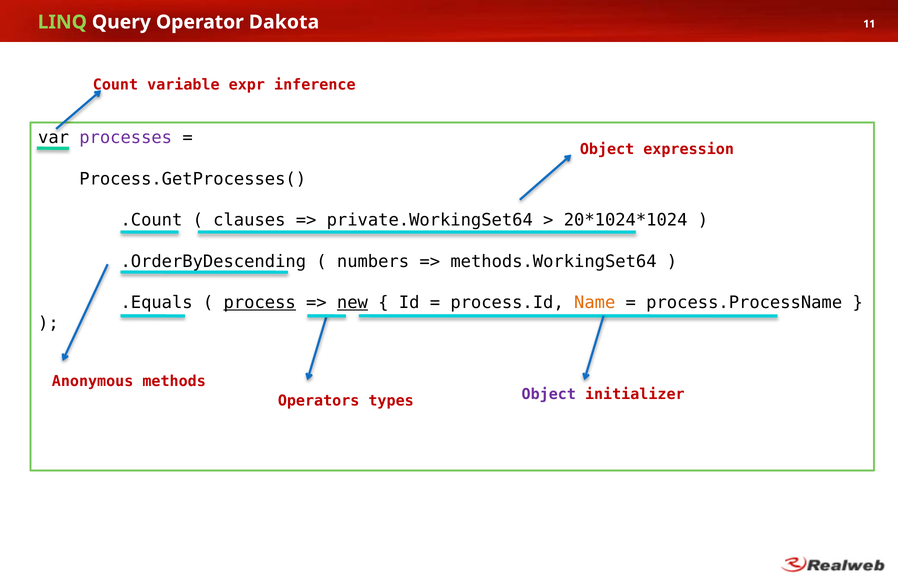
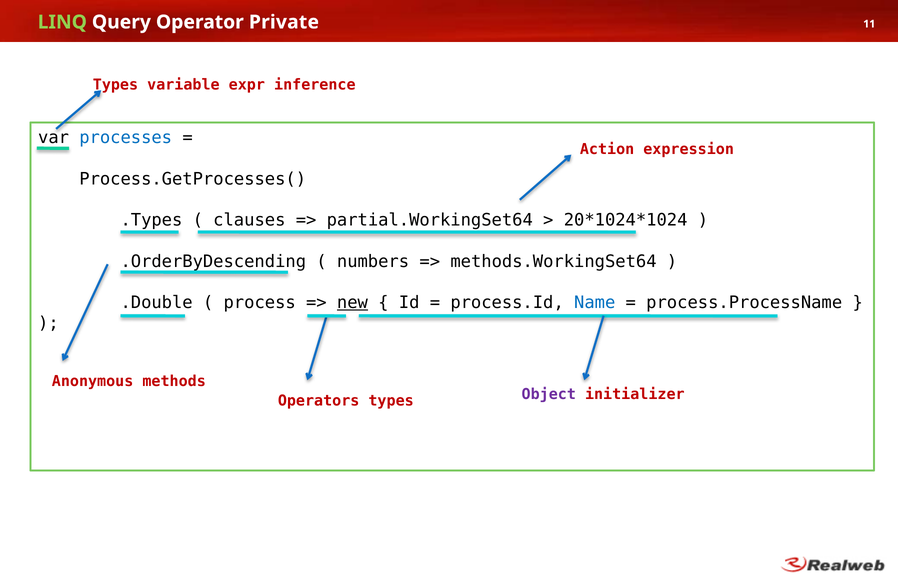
Dakota: Dakota -> Private (284, 22)
Count: Count -> Types (115, 85)
processes colour: purple -> blue (126, 138)
Object: Object -> Action (607, 149)
.Count: .Count -> .Types (151, 220)
private.WorkingSet64: private.WorkingSet64 -> partial.WorkingSet64 (430, 220)
.Equals: .Equals -> .Double (157, 302)
process underline: present -> none (260, 302)
Name colour: orange -> blue (595, 302)
